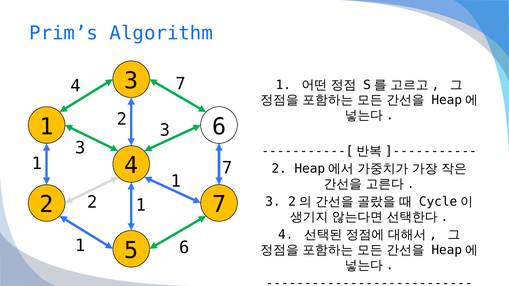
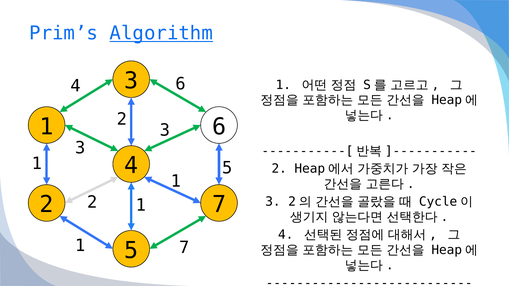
Algorithm underline: none -> present (161, 33)
4 7: 7 -> 6 (181, 84)
1 7: 7 -> 5 (227, 168)
1 6: 6 -> 7 (184, 248)
